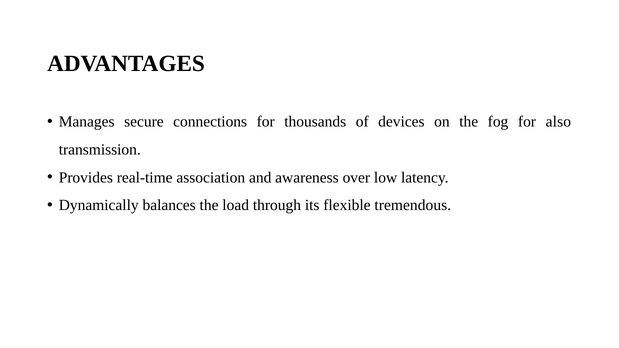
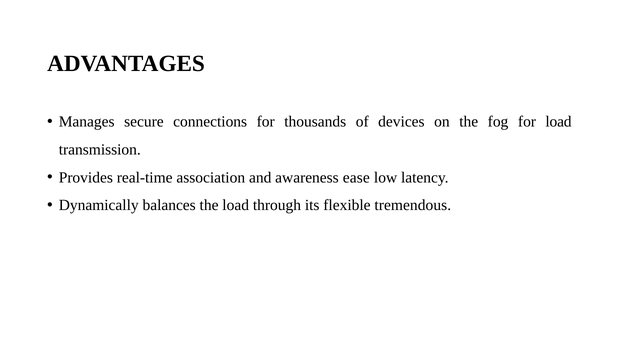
for also: also -> load (559, 122)
over: over -> ease (356, 178)
